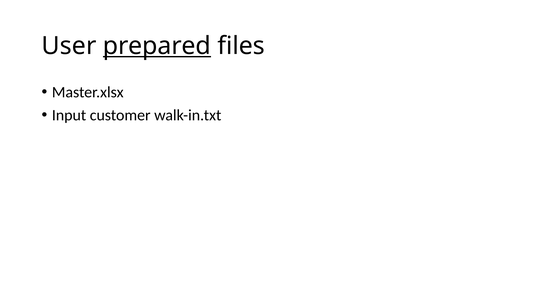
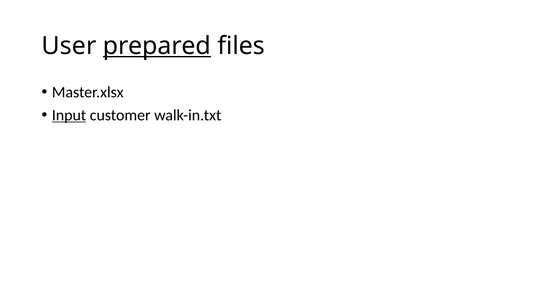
Input underline: none -> present (69, 115)
